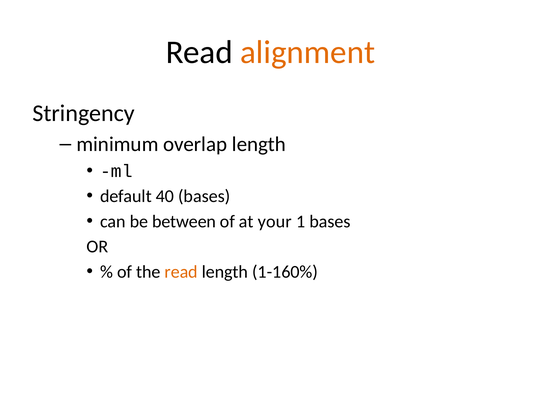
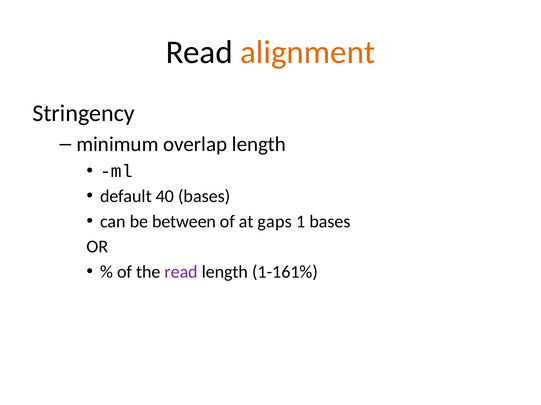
your: your -> gaps (275, 222)
read colour: orange -> purple (181, 272)
1-160%: 1-160% -> 1-161% (285, 272)
